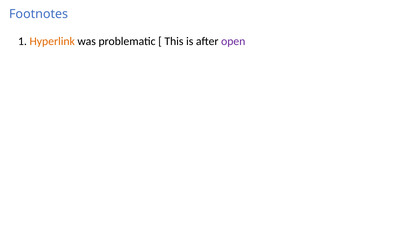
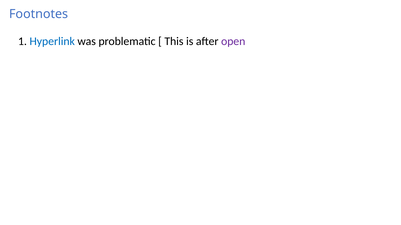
Hyperlink colour: orange -> blue (52, 41)
